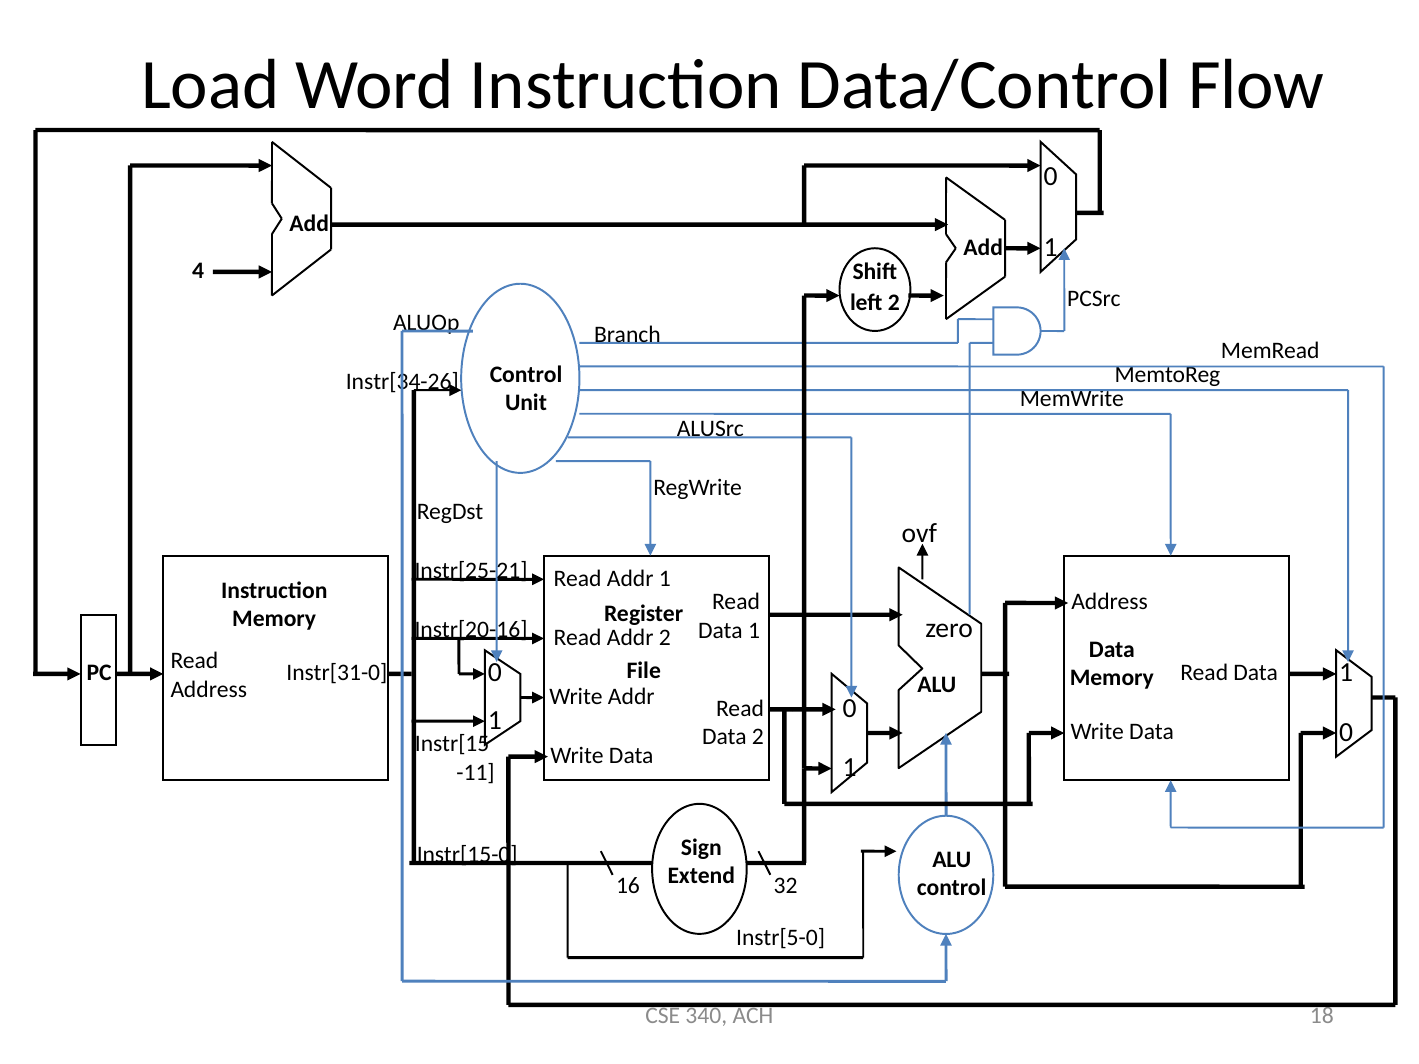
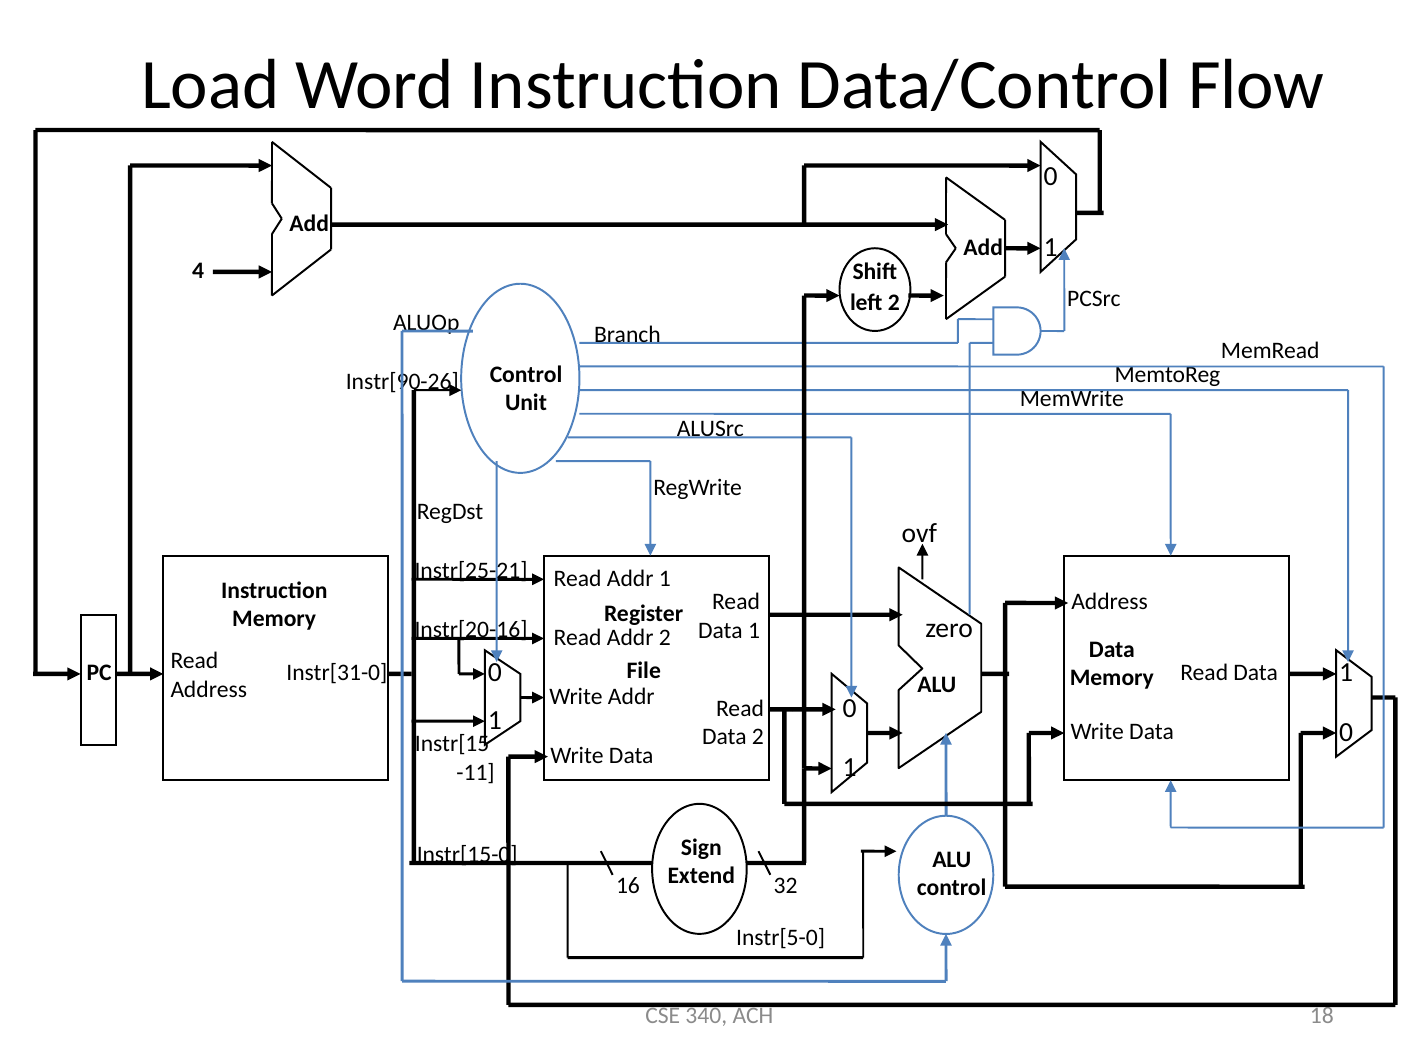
Instr[34-26: Instr[34-26 -> Instr[90-26 (402, 382)
